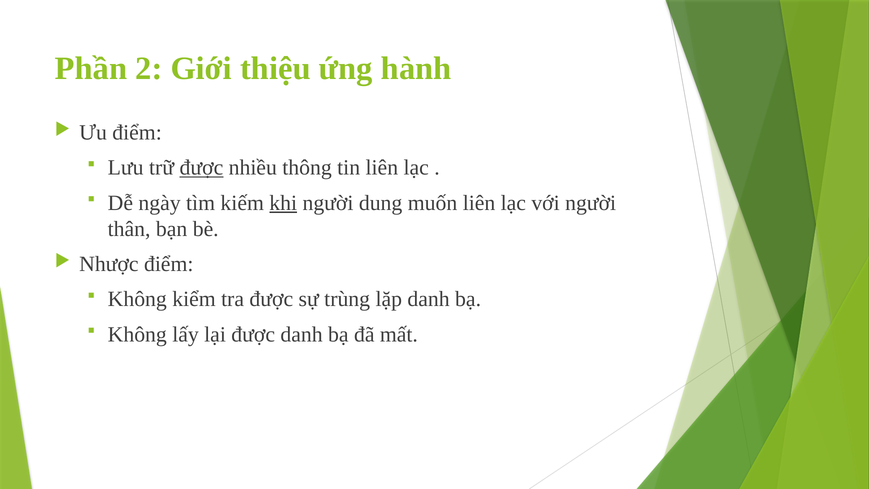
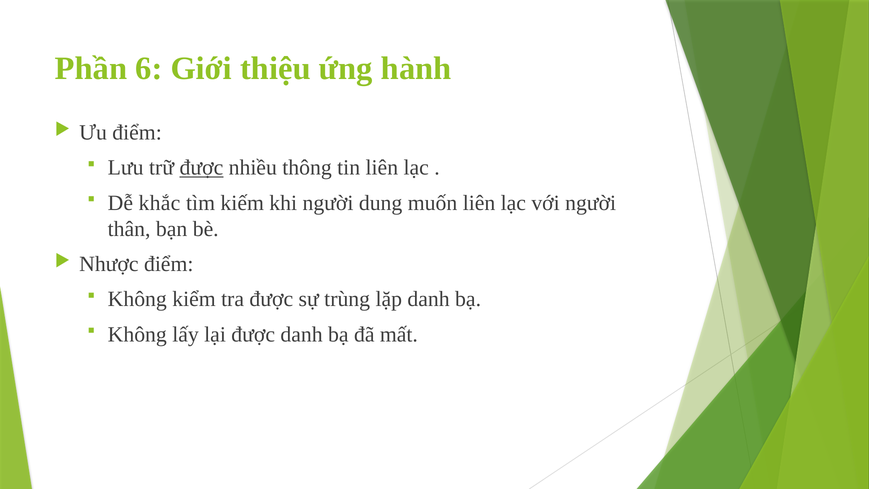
2: 2 -> 6 (149, 69)
ngày: ngày -> khắc (159, 203)
khi underline: present -> none (283, 203)
